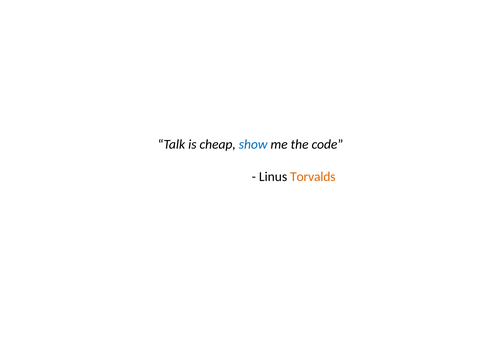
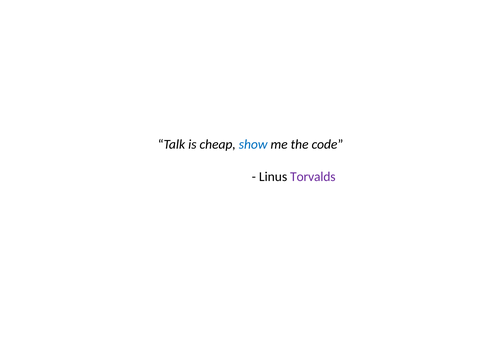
Torvalds colour: orange -> purple (313, 177)
